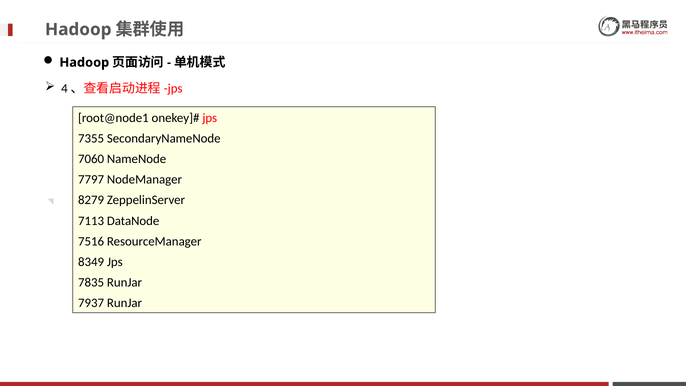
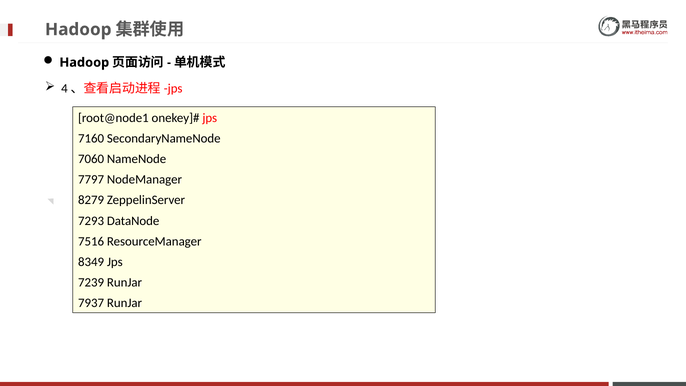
7355: 7355 -> 7160 (91, 138)
7113: 7113 -> 7293 (91, 221)
7835: 7835 -> 7239 (91, 282)
